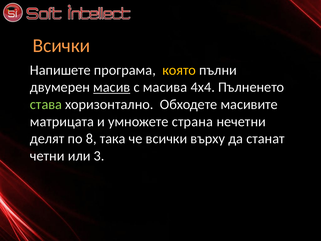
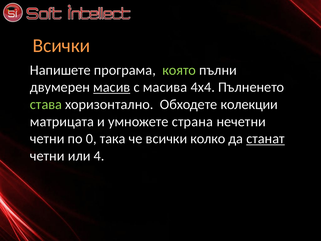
която colour: yellow -> light green (179, 70)
масивите: масивите -> колекции (249, 104)
делят: делят -> четни (47, 139)
8: 8 -> 0 (91, 139)
върху: върху -> колко (208, 139)
станат underline: none -> present (265, 139)
3: 3 -> 4 (99, 156)
